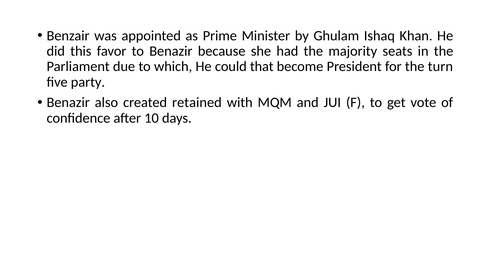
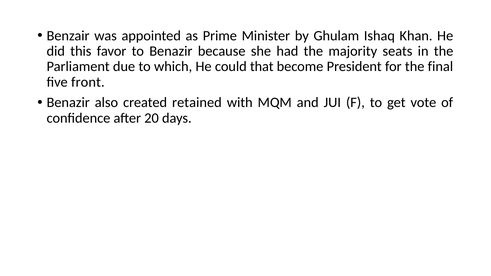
turn: turn -> final (440, 67)
party: party -> front (88, 82)
10: 10 -> 20 (152, 118)
